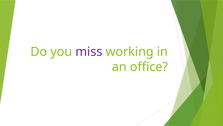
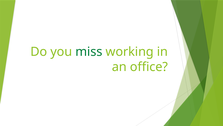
miss colour: purple -> green (89, 52)
